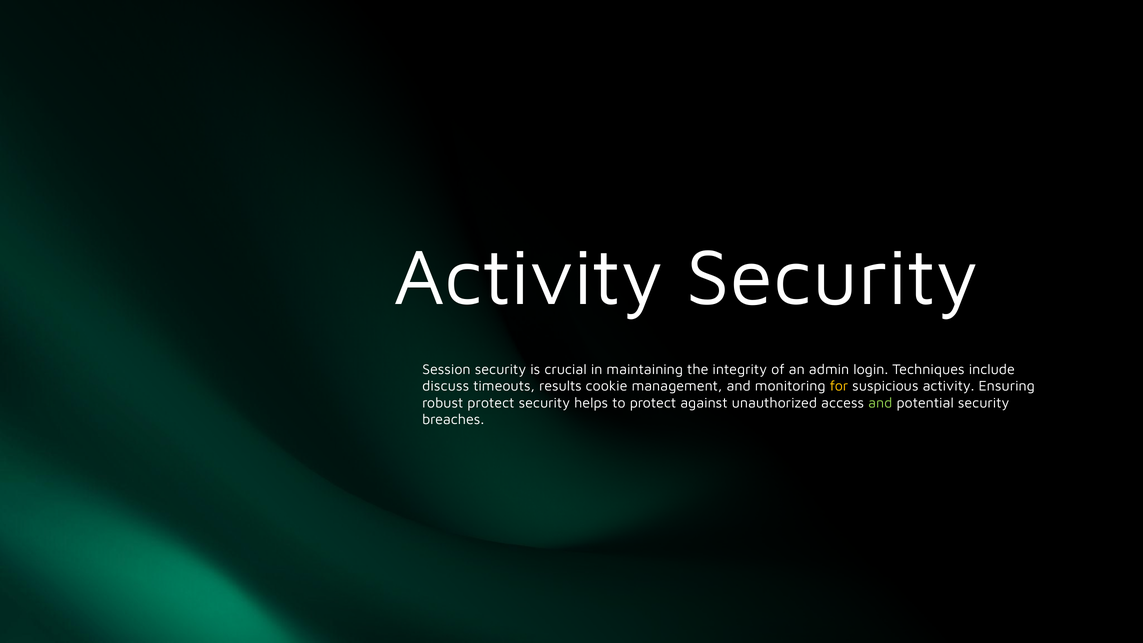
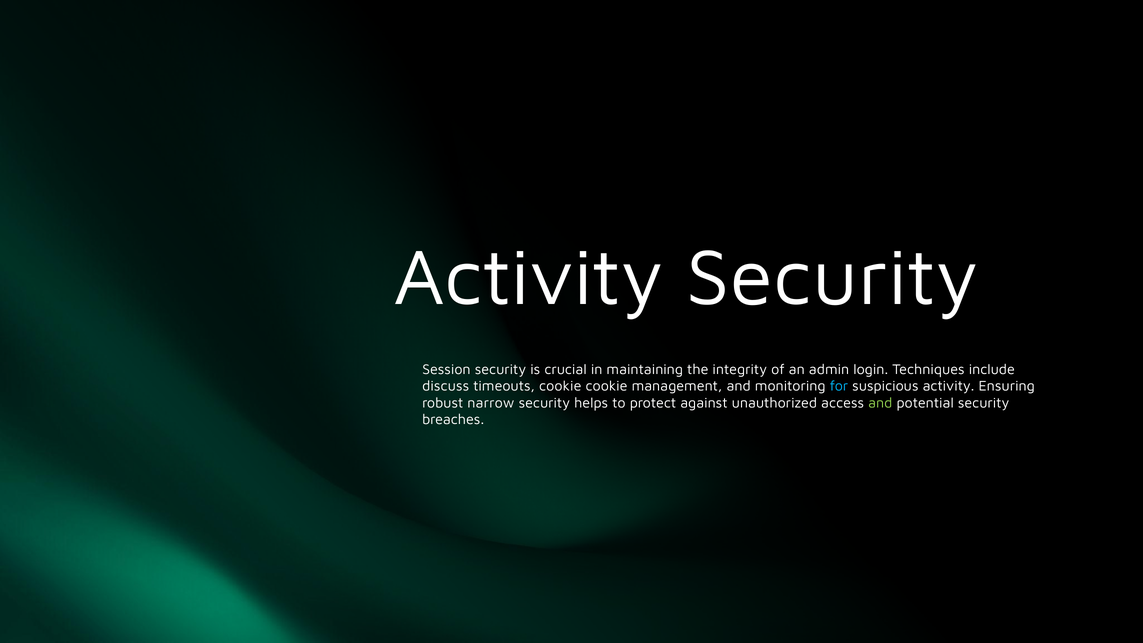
timeouts results: results -> cookie (560, 386)
for colour: yellow -> light blue (839, 386)
robust protect: protect -> narrow (491, 403)
